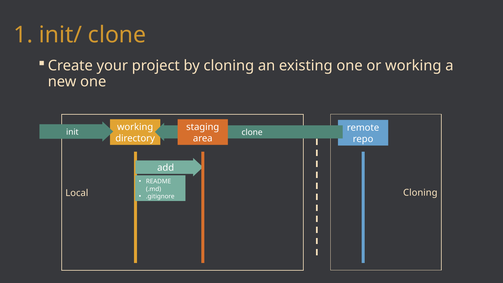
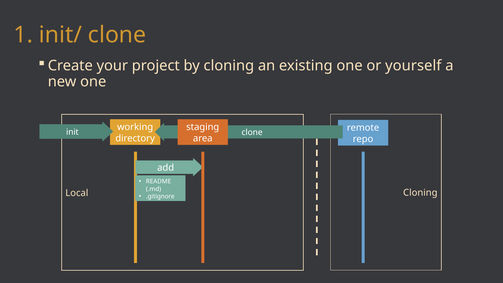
or working: working -> yourself (413, 66)
